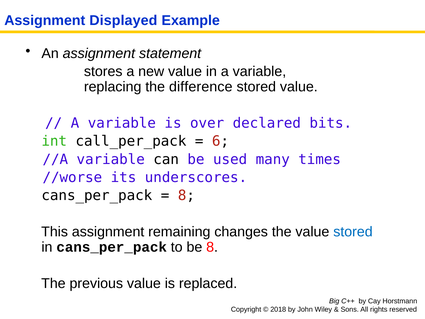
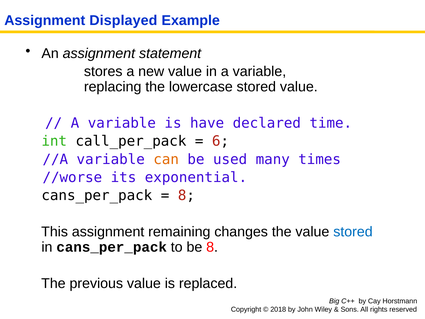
difference: difference -> lowercase (201, 87)
over: over -> have (207, 123)
bits: bits -> time (331, 123)
can colour: black -> orange (166, 159)
underscores: underscores -> exponential (196, 177)
